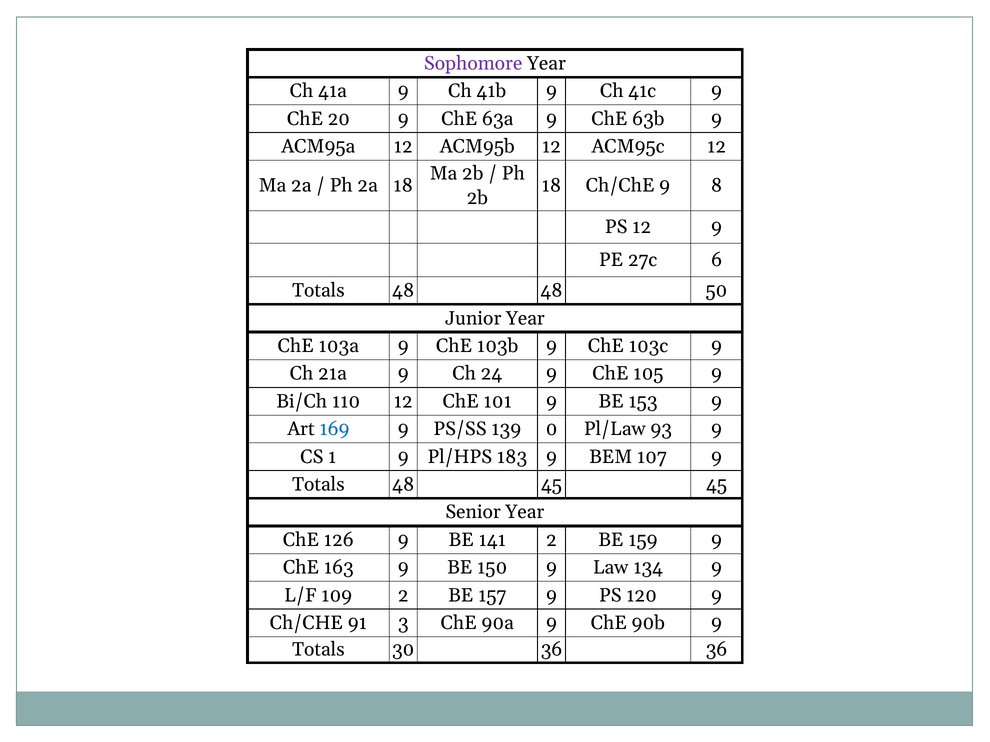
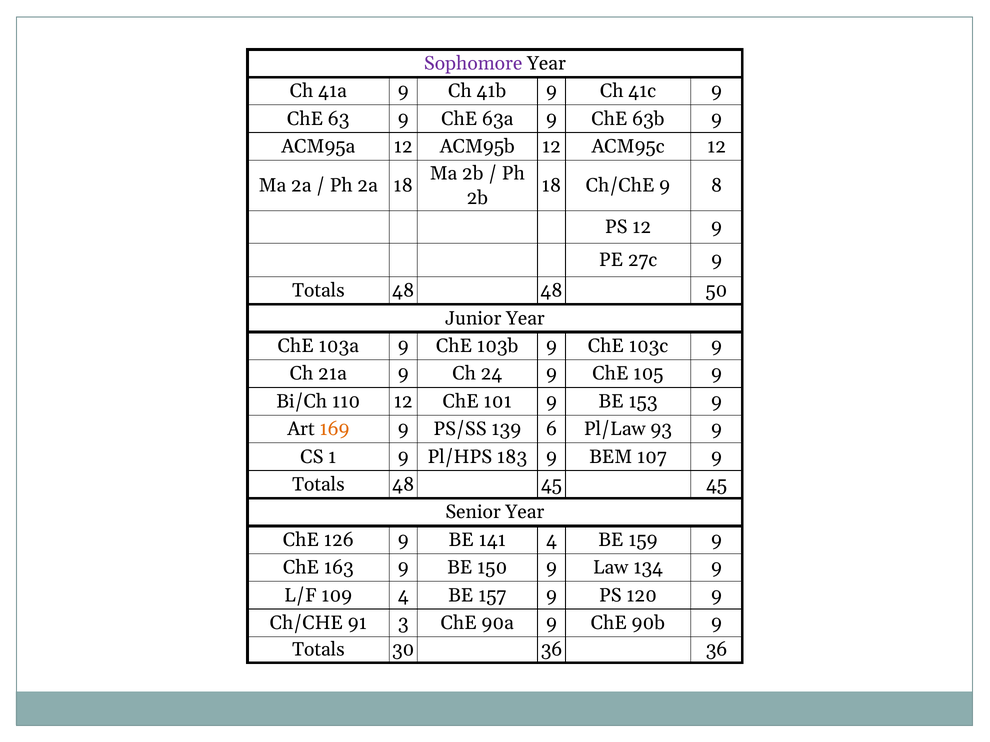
20: 20 -> 63 (339, 119)
27c 6: 6 -> 9 (717, 260)
169 colour: blue -> orange (334, 429)
0: 0 -> 6 (551, 429)
141 2: 2 -> 4 (551, 540)
109 2: 2 -> 4 (403, 596)
